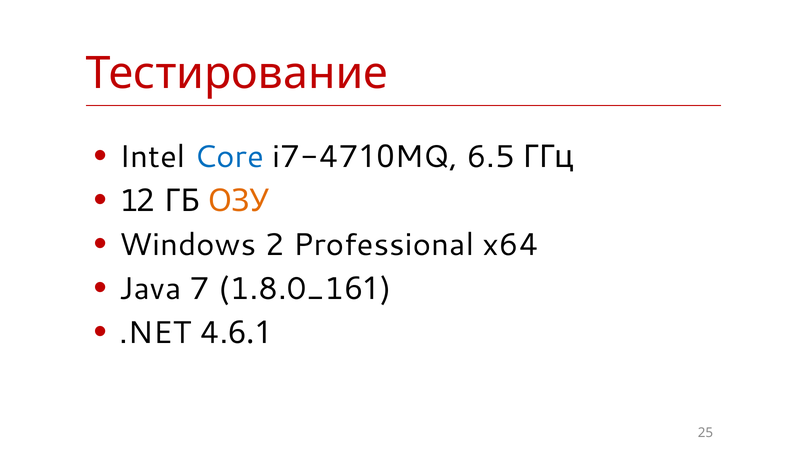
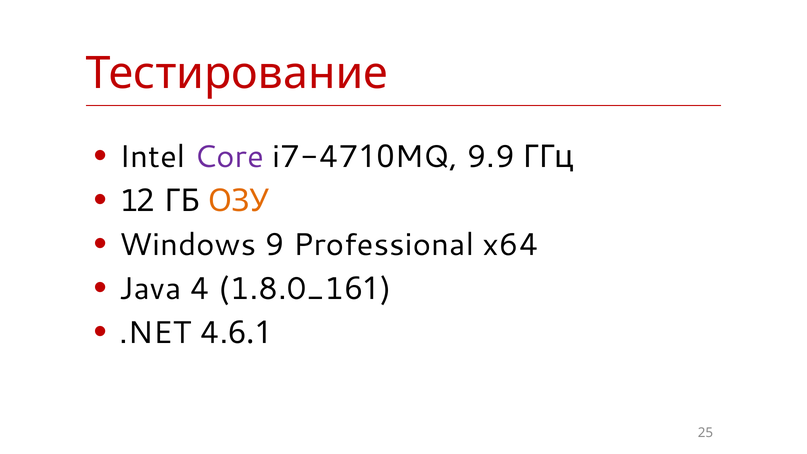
Core colour: blue -> purple (229, 157)
6.5: 6.5 -> 9.9 (491, 157)
Windows 2: 2 -> 9 (275, 245)
Java 7: 7 -> 4 (200, 289)
